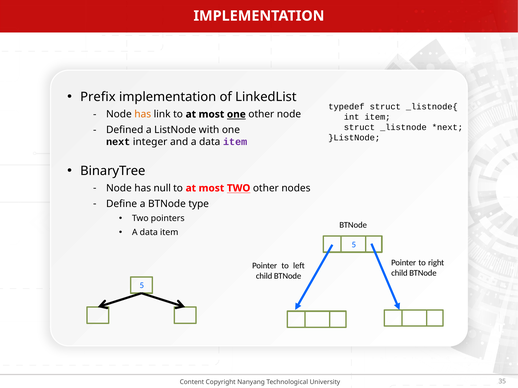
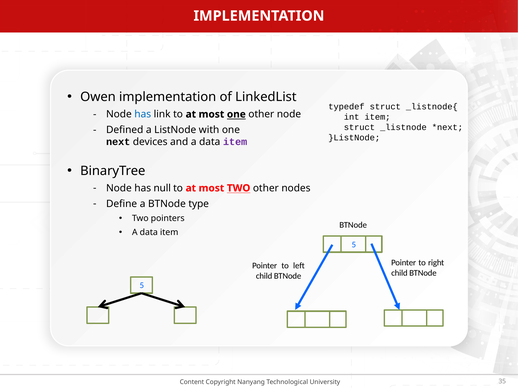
Prefix: Prefix -> Owen (98, 97)
has colour: orange -> blue (143, 114)
integer: integer -> devices (150, 142)
